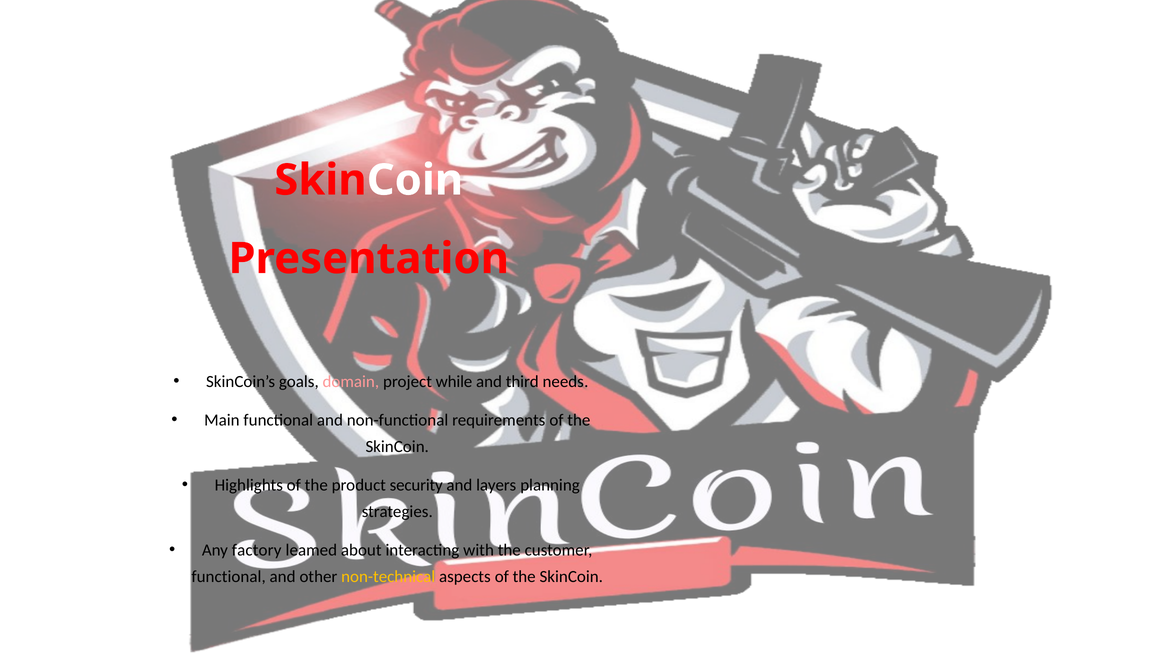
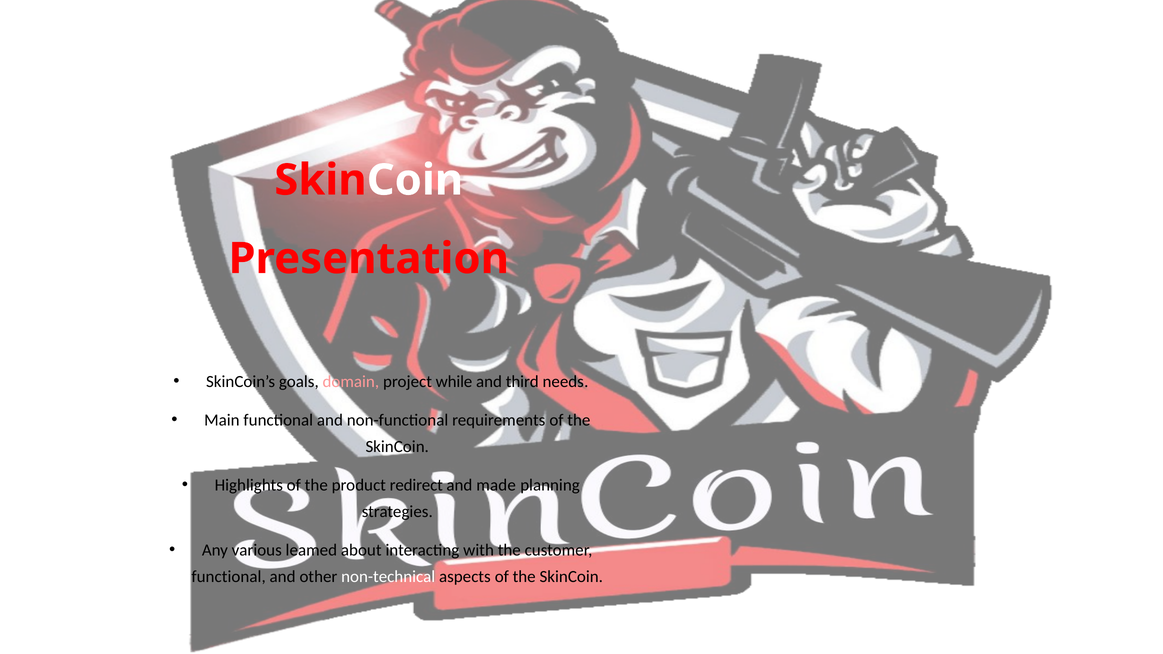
security: security -> redirect (416, 485)
layers: layers -> made (496, 485)
factory: factory -> various (257, 550)
non-technical colour: yellow -> white (388, 577)
